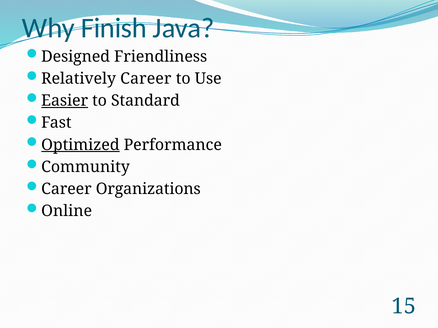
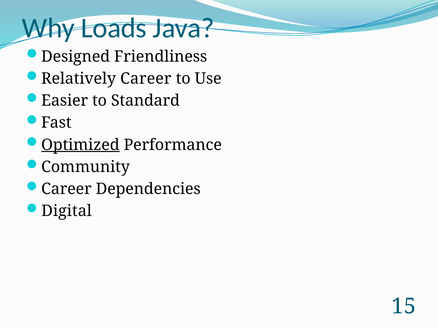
Finish: Finish -> Loads (114, 28)
Easier underline: present -> none (65, 101)
Organizations: Organizations -> Dependencies (148, 189)
Online: Online -> Digital (67, 211)
